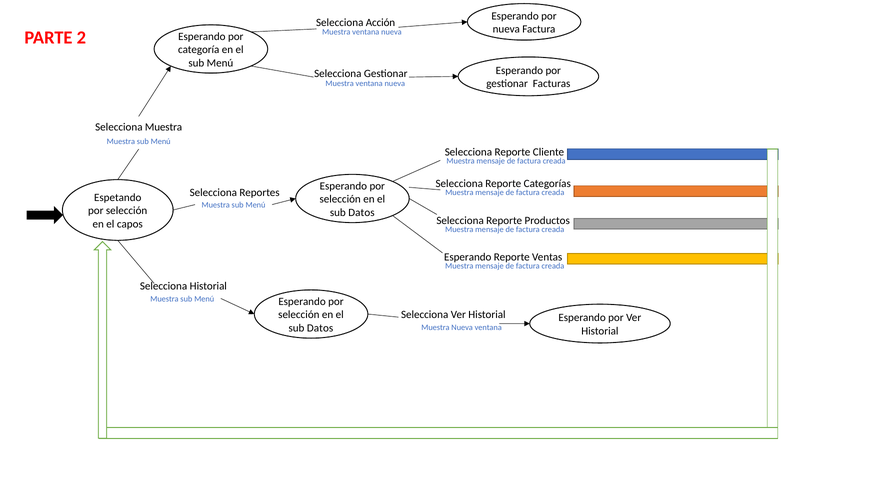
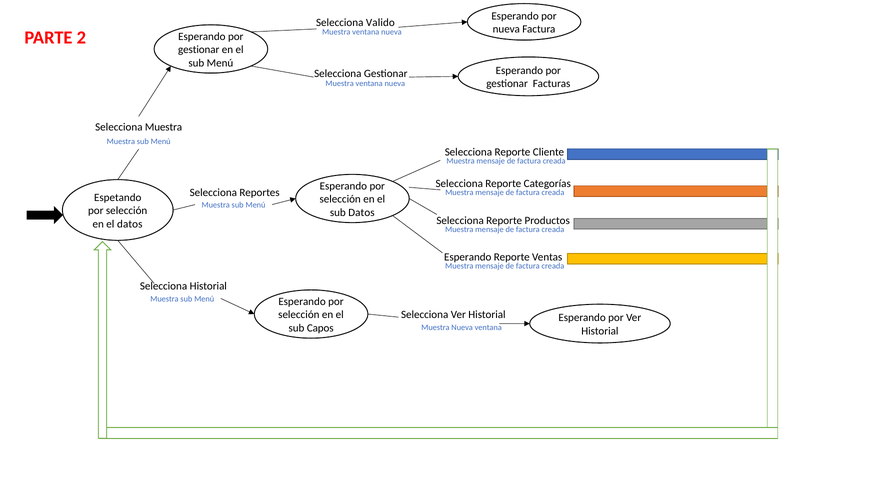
Acción: Acción -> Valido (380, 22)
categoría: categoría -> gestionar (199, 50)
el capos: capos -> datos (130, 224)
Datos: Datos -> Capos (320, 328)
